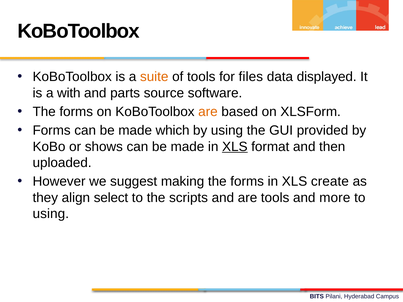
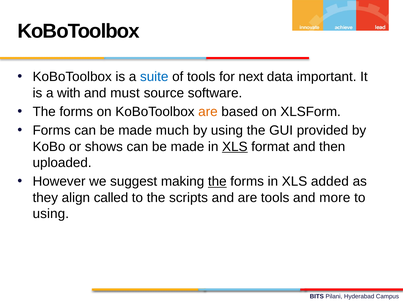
suite colour: orange -> blue (154, 77)
files: files -> next (251, 77)
displayed: displayed -> important (327, 77)
parts: parts -> must (125, 93)
which: which -> much (172, 131)
the underline: none -> present (217, 182)
create: create -> added (330, 182)
select: select -> called (111, 198)
